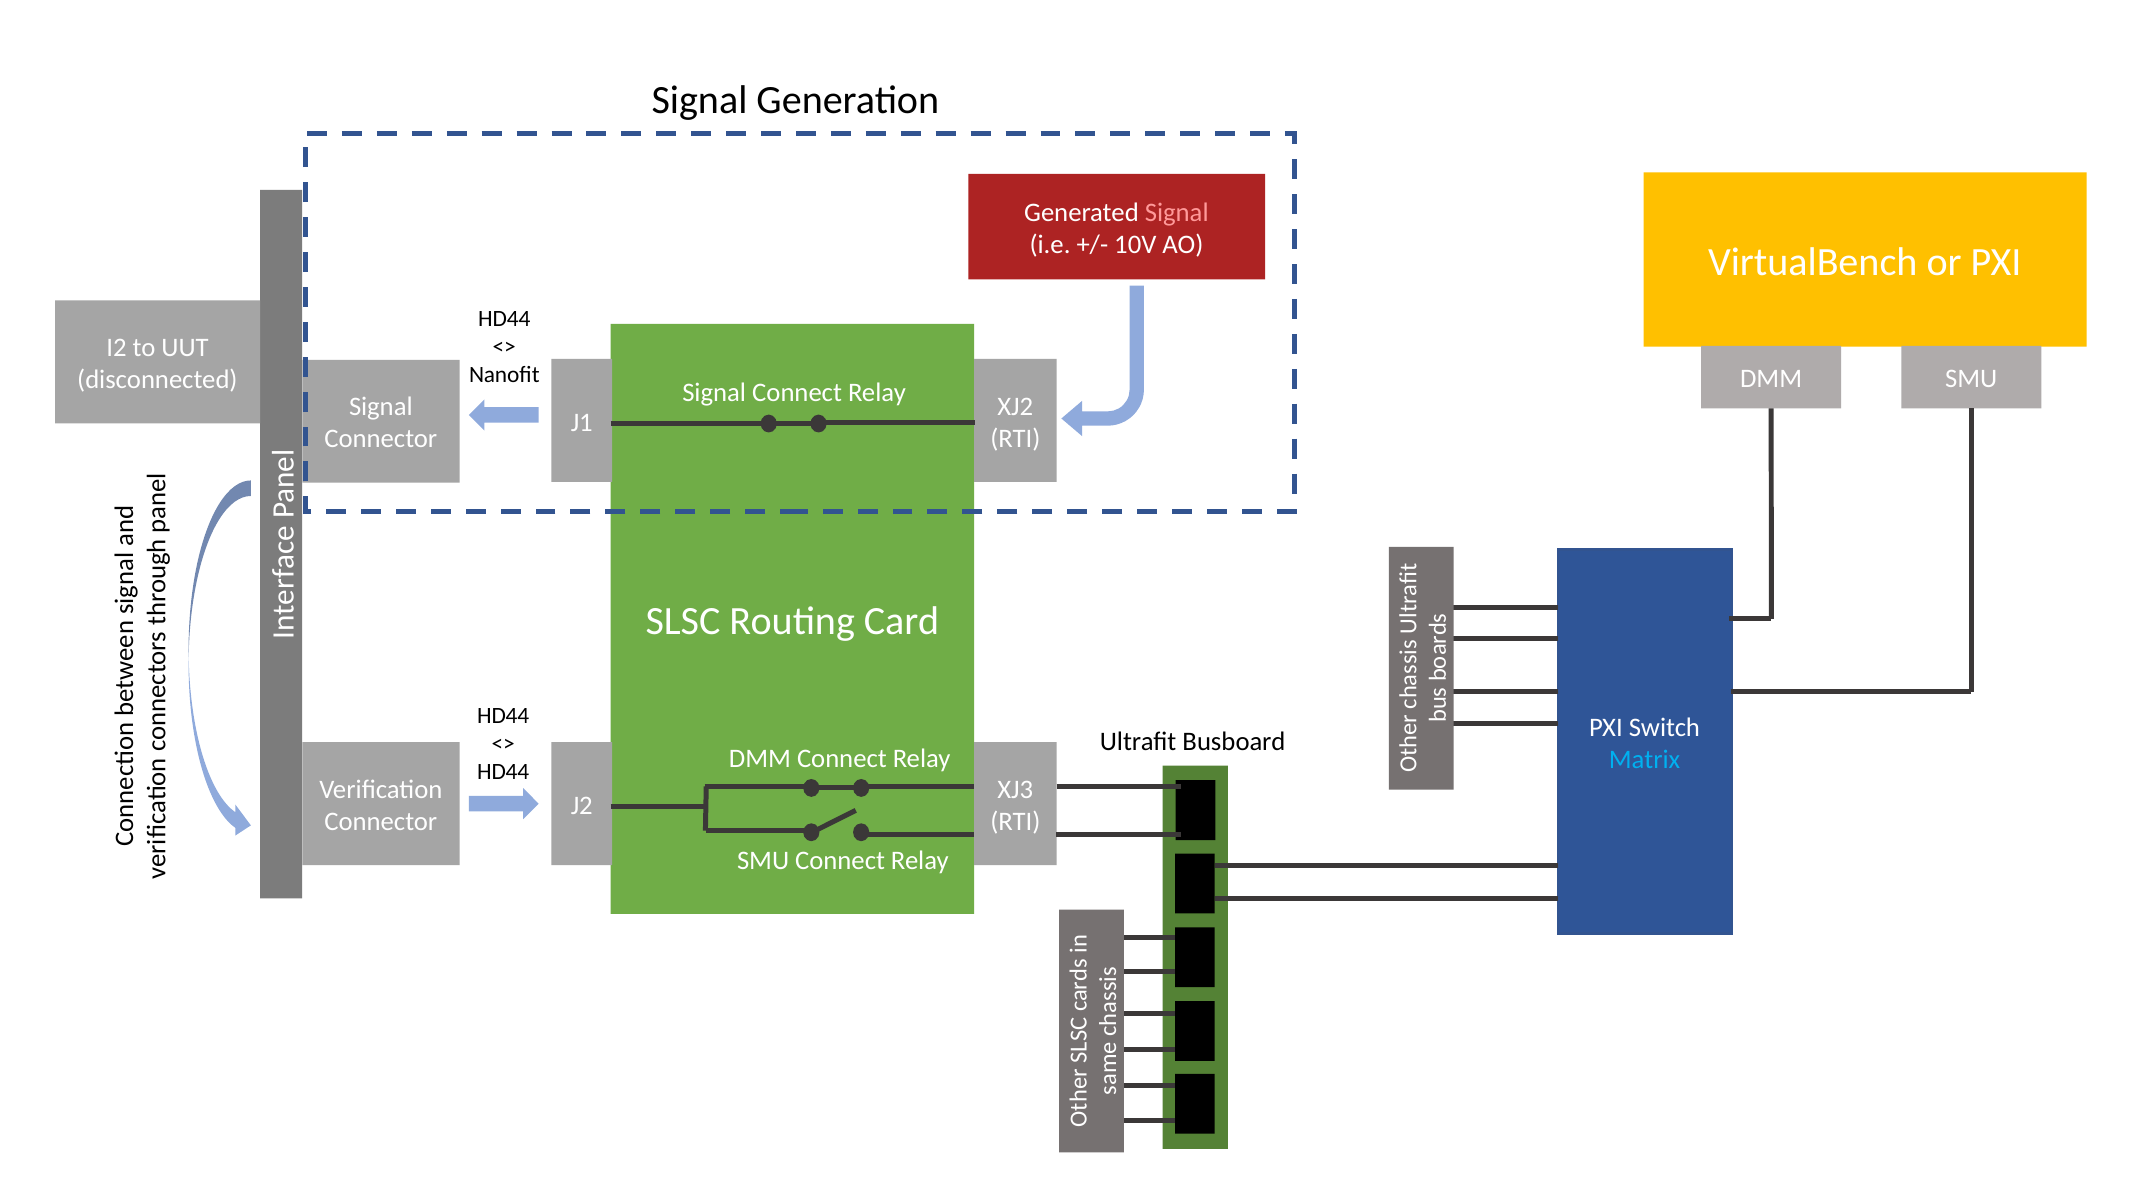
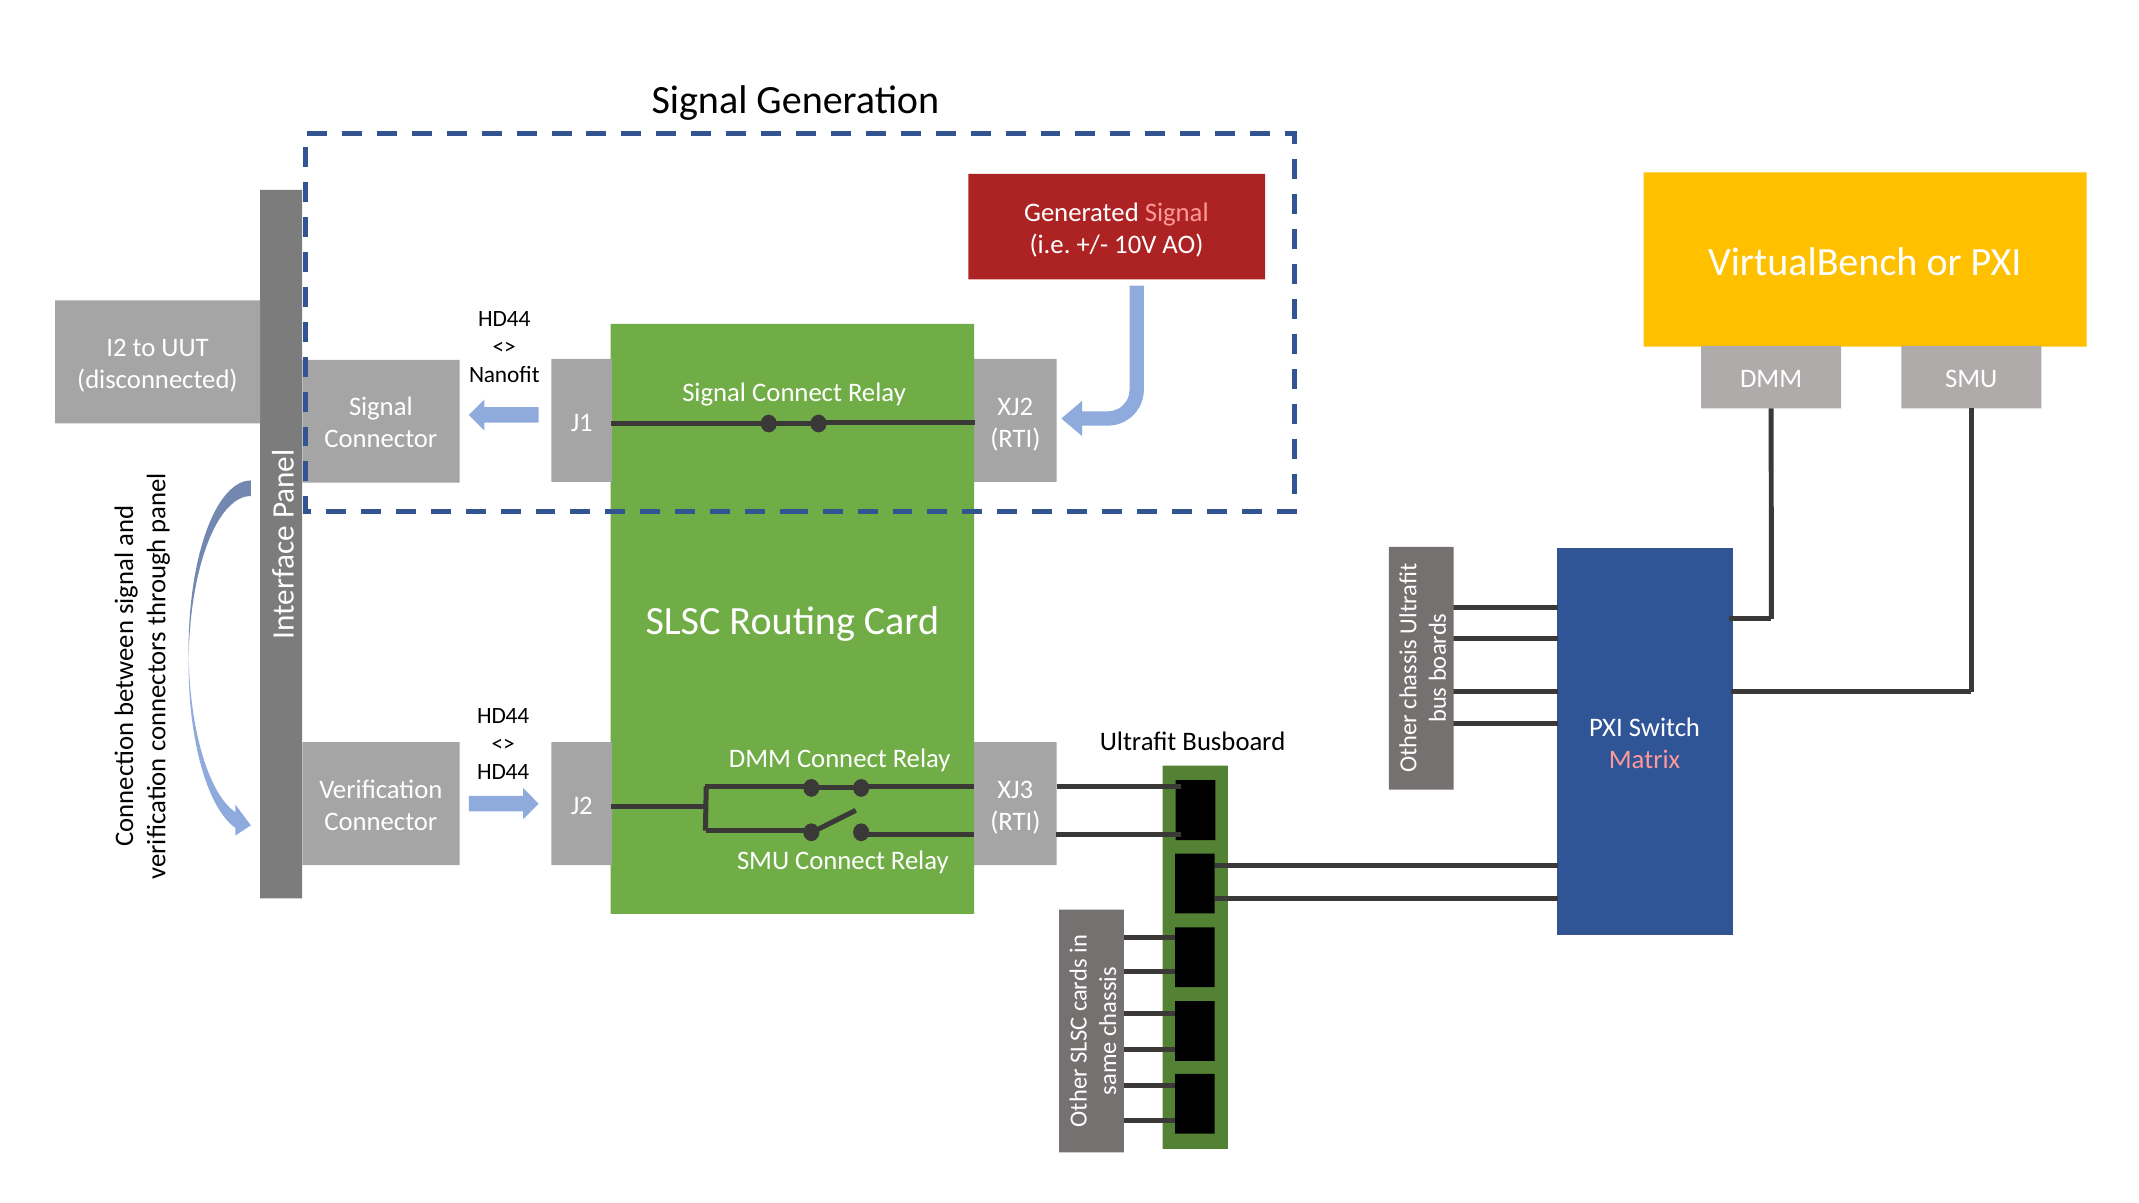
Matrix colour: light blue -> pink (1645, 759)
